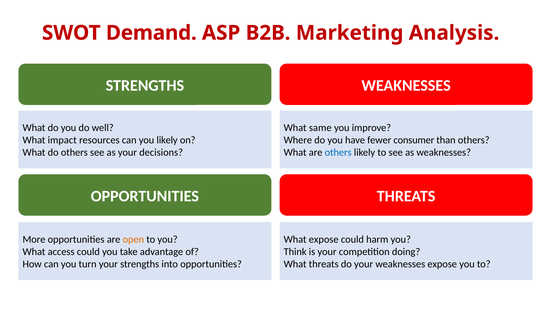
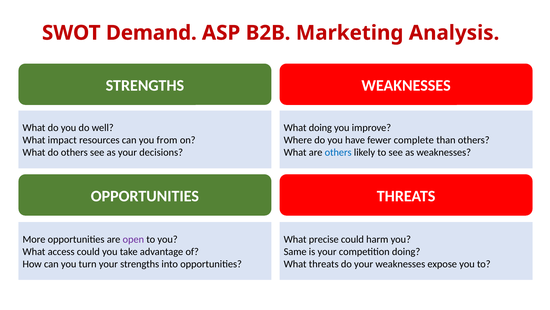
What same: same -> doing (320, 128)
you likely: likely -> from (167, 140)
consumer: consumer -> complete (414, 140)
open colour: orange -> purple (133, 239)
What expose: expose -> precise (324, 239)
Think: Think -> Same (295, 251)
